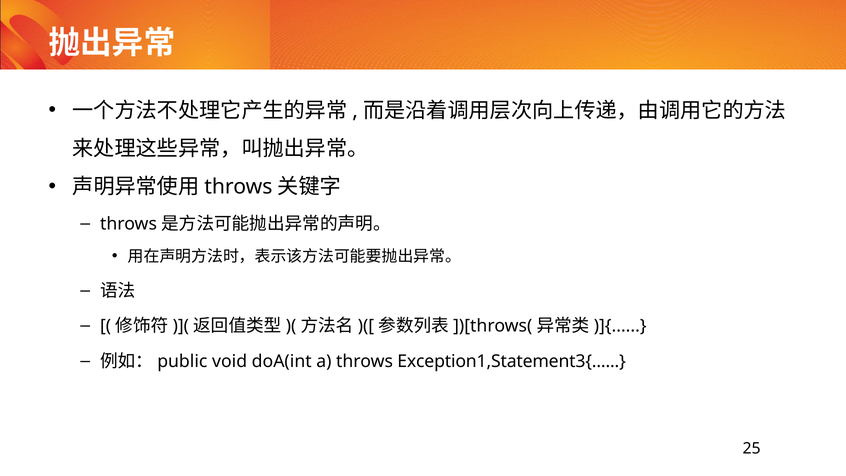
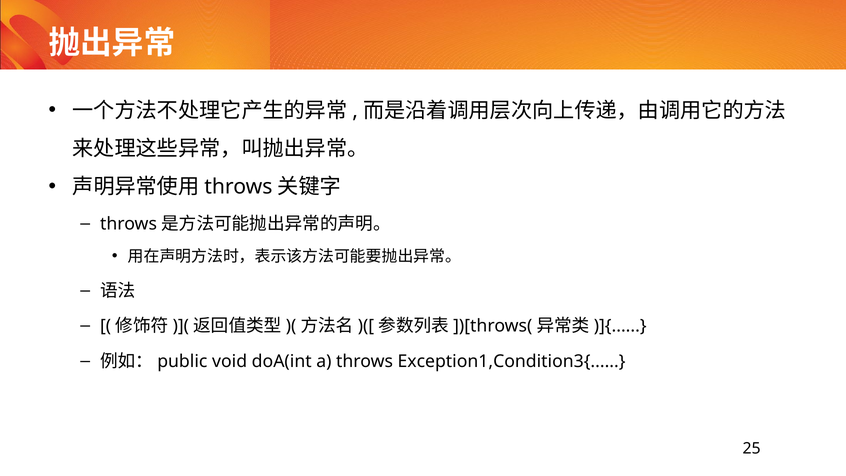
Exception1,Statement3{: Exception1,Statement3{ -> Exception1,Condition3{ (512, 361)
